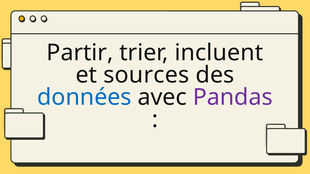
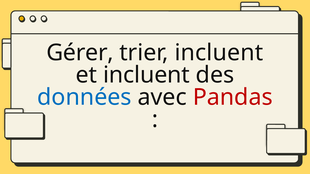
Partir: Partir -> Gérer (80, 53)
et sources: sources -> incluent (146, 75)
Pandas colour: purple -> red (233, 97)
